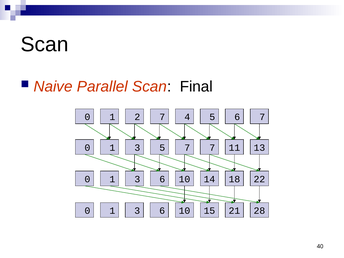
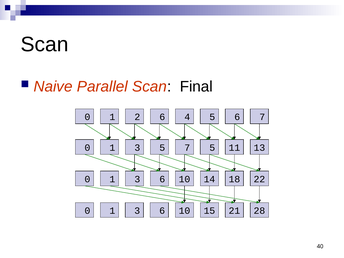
2 7: 7 -> 6 (162, 117)
7: 7 -> 5 (212, 148)
